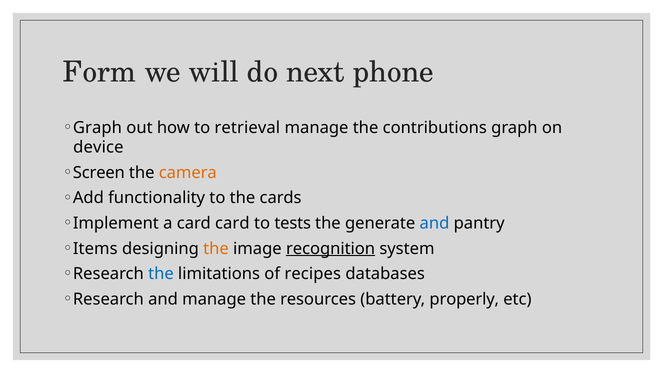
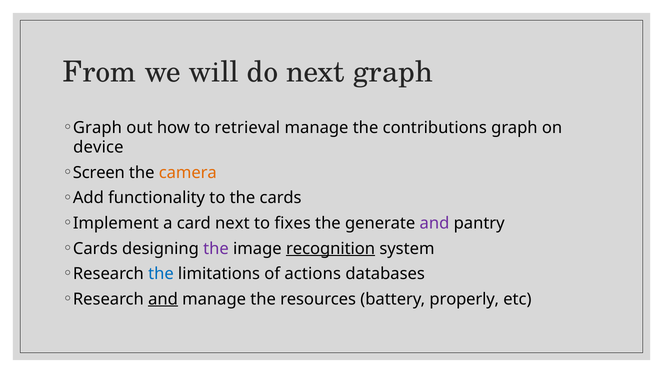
Form: Form -> From (100, 72)
next phone: phone -> graph (393, 72)
card card: card -> next (232, 223)
tests: tests -> fixes (293, 223)
and colour: blue -> purple (434, 223)
Items: Items -> Cards (95, 249)
the colour: orange -> purple (216, 249)
recipes: recipes -> actions (313, 274)
and underline: none -> present (163, 299)
